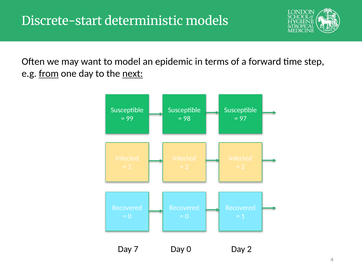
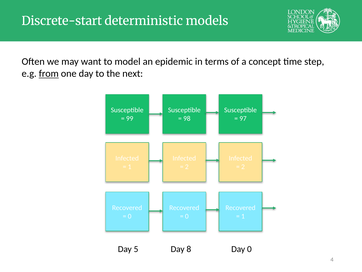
forward: forward -> concept (265, 61)
next underline: present -> none (133, 73)
7: 7 -> 5 (136, 249)
Day 0: 0 -> 8 (189, 249)
Day 2: 2 -> 0 (249, 249)
